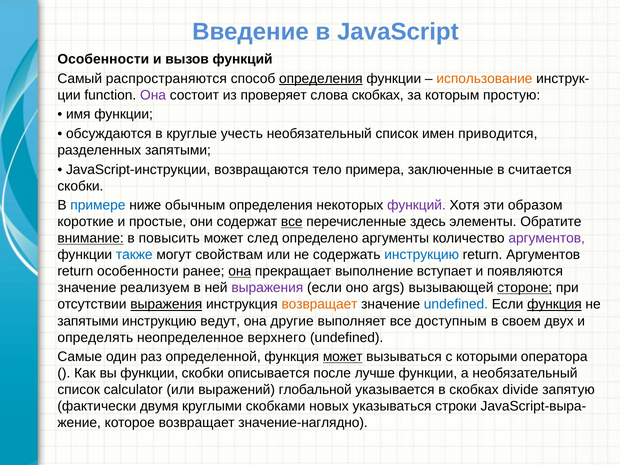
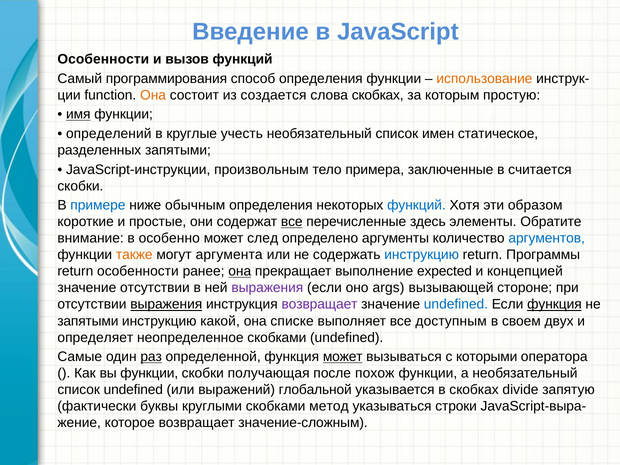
распространяются: распространяются -> программирования (166, 79)
определения underline: present -> none (321, 79)
Она colour: purple -> orange (153, 95)
проверяет: проверяет -> создается (274, 95)
имя underline: none -> present (78, 114)
обсуждаются: обсуждаются -> определений (109, 134)
приводится: приводится -> статическое (498, 134)
возвращаются: возвращаются -> произвольным (261, 169)
функций colour: purple -> blue (416, 205)
внимание underline: present -> none (91, 238)
повысить: повысить -> особенно (169, 238)
аргументов colour: purple -> blue (547, 238)
также colour: blue -> orange (134, 255)
свойствам: свойствам -> аргумента (229, 255)
return Аргументов: Аргументов -> Программы (543, 255)
вступает: вступает -> expected (445, 271)
появляются: появляются -> концепцией (525, 271)
значение реализуем: реализуем -> отсутствии (155, 288)
стороне underline: present -> none (525, 288)
возвращает colour: orange -> purple (320, 304)
ведут: ведут -> какой (220, 321)
другие: другие -> списке (292, 321)
определять: определять -> определяет (95, 337)
неопределенное верхнего: верхнего -> скобками (277, 337)
раз underline: none -> present (151, 357)
описывается: описывается -> получающая (269, 373)
лучше: лучше -> похож (375, 373)
список calculator: calculator -> undefined (133, 390)
двумя: двумя -> буквы (159, 406)
новых: новых -> метод (329, 406)
значение-наглядно: значение-наглядно -> значение-сложным (303, 423)
